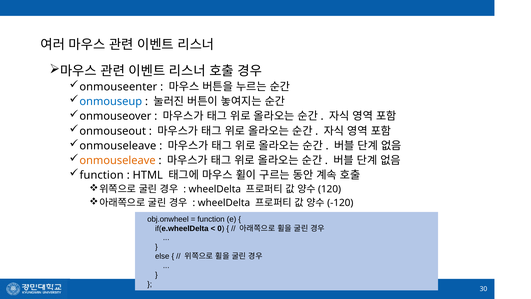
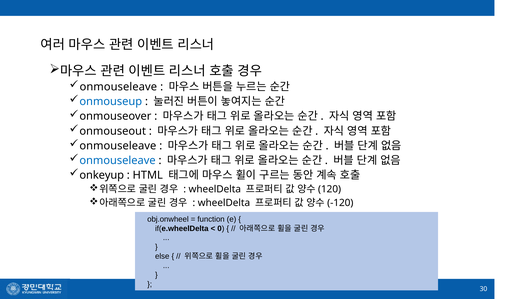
onmouseenter: onmouseenter -> onmouseleave (118, 87)
onmouseleave colour: orange -> blue (118, 160)
function: function -> onkeyup (102, 175)
